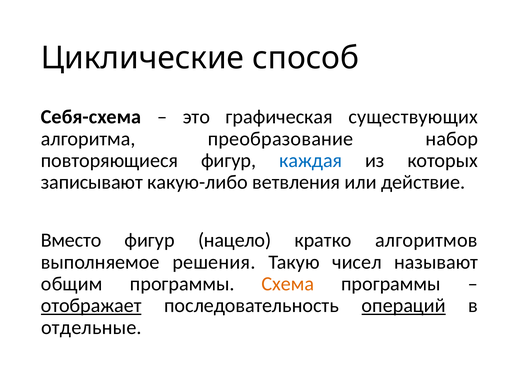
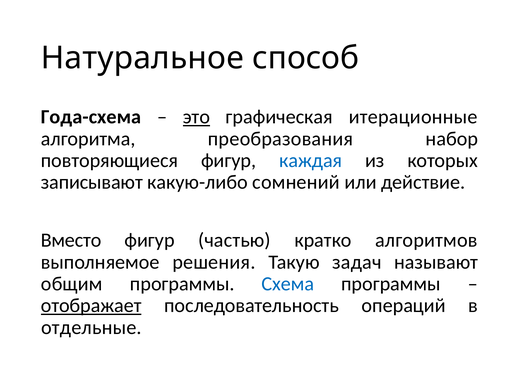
Циклические: Циклические -> Натуральное (142, 58)
Себя-схема: Себя-схема -> Года-схема (91, 117)
это underline: none -> present (196, 117)
существующих: существующих -> итерационные (413, 117)
преобразование: преобразование -> преобразования (281, 139)
ветвления: ветвления -> сомнений (296, 182)
нацело: нацело -> частью (234, 240)
чисел: чисел -> задач (357, 262)
Схема colour: orange -> blue (288, 284)
операций underline: present -> none (404, 306)
